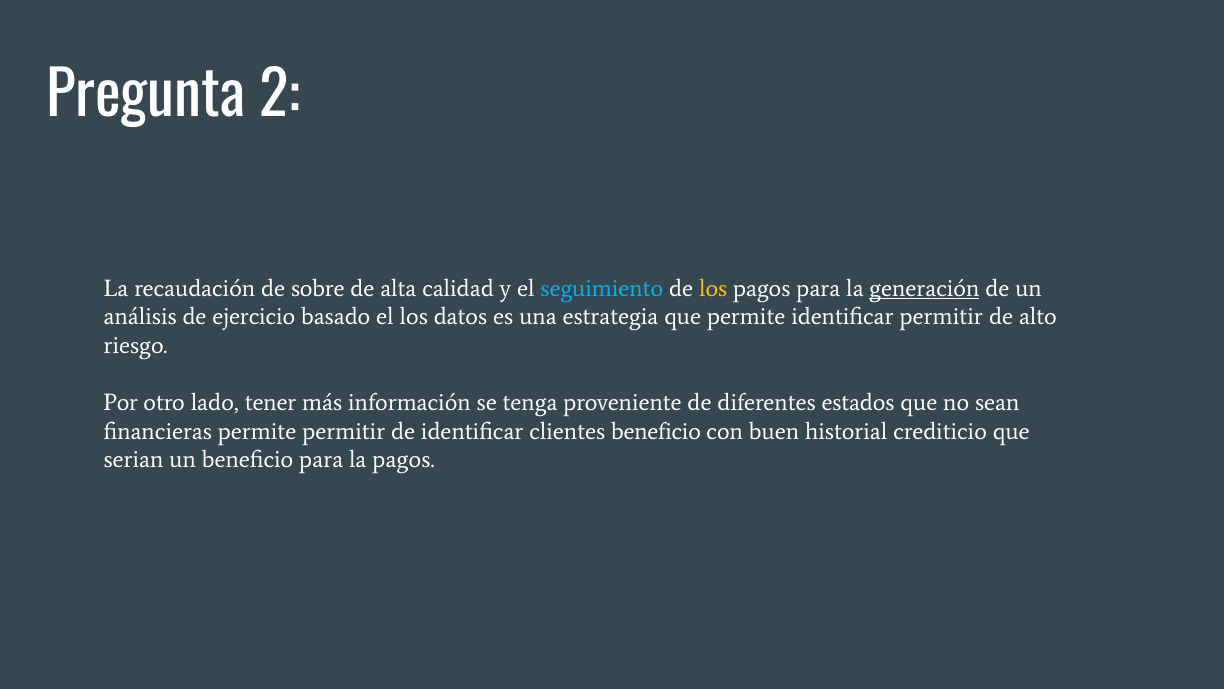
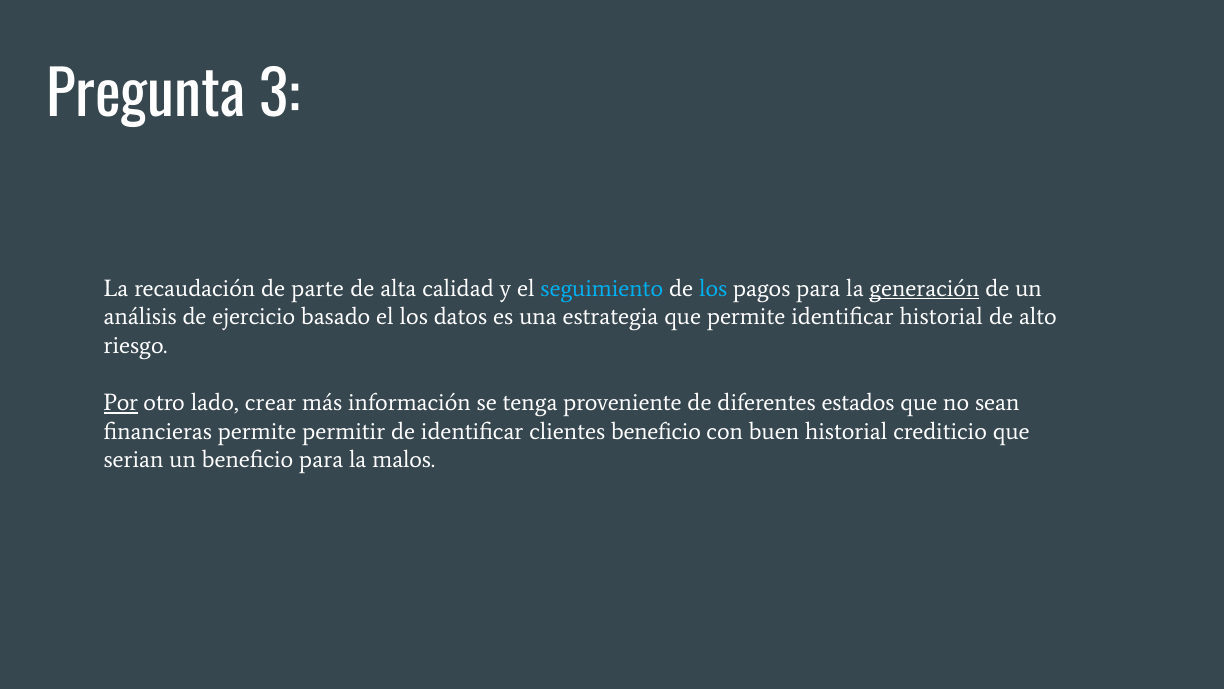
2: 2 -> 3 (280, 96)
sobre: sobre -> parte (318, 288)
los colour: yellow -> light blue (713, 288)
identificar permitir: permitir -> historial (941, 317)
Por underline: none -> present (121, 402)
tener: tener -> crear (270, 402)
la pagos: pagos -> malos (404, 460)
